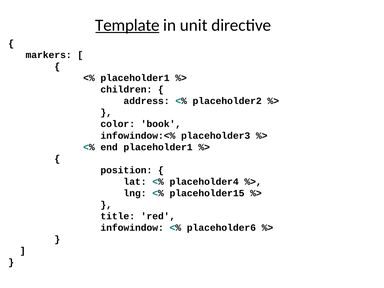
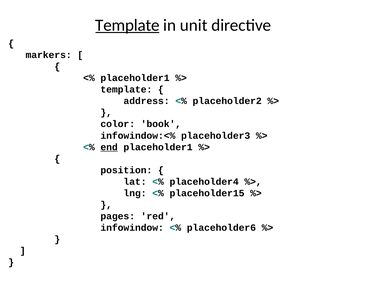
children: children -> template (126, 90)
end underline: none -> present (109, 147)
title: title -> pages (118, 216)
